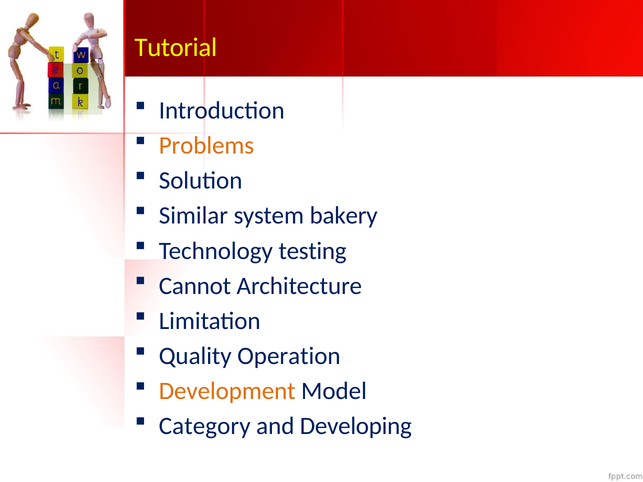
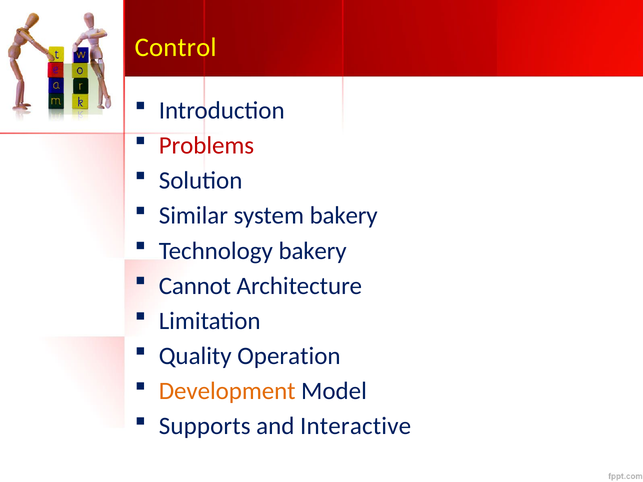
Tutorial: Tutorial -> Control (176, 47)
Problems colour: orange -> red (206, 146)
Technology testing: testing -> bakery (313, 251)
Category: Category -> Supports (205, 426)
Developing: Developing -> Interactive (356, 426)
